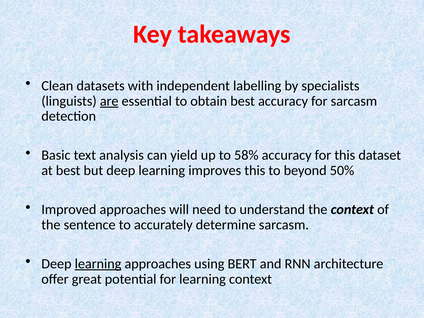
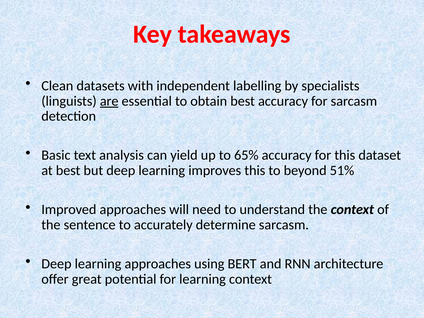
58%: 58% -> 65% (246, 155)
50%: 50% -> 51% (342, 171)
learning underline: present -> none (98, 264)
